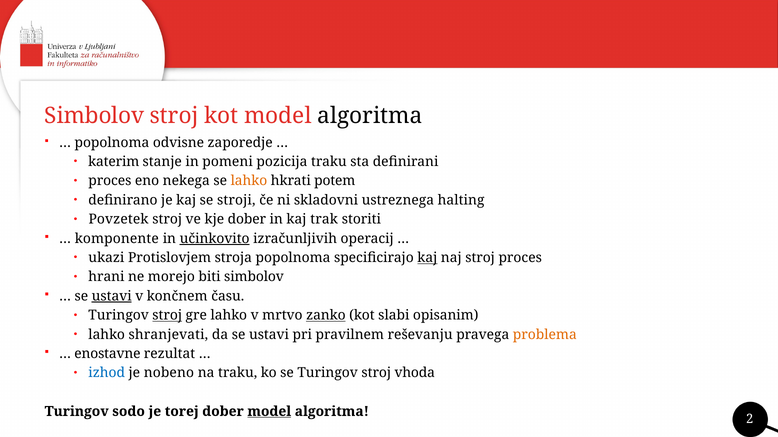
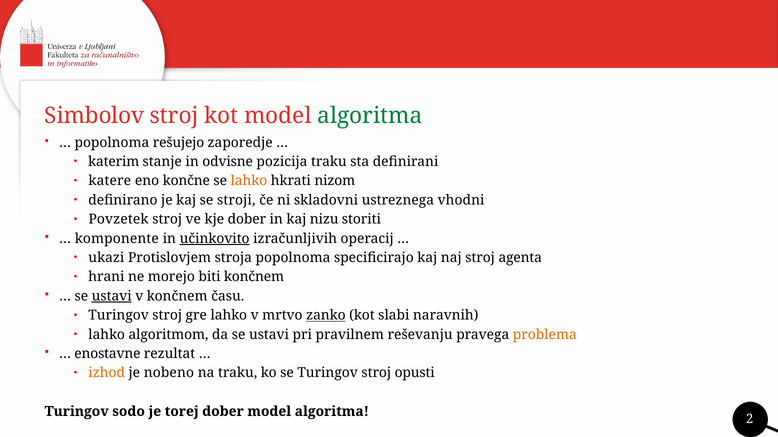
algoritma colour: black -> green (370, 116)
odvisne: odvisne -> rešujejo (179, 143)
pomeni: pomeni -> odvisne (228, 162)
proces: proces -> katere (110, 181)
nekega: nekega -> končne (186, 181)
potem: potem -> nizom (335, 181)
halting: halting -> vhodni (461, 200)
trak: trak -> nizu (324, 220)
kaj underline: present -> none (427, 258)
stroj proces: proces -> agenta (520, 258)
biti simbolov: simbolov -> končnem (254, 277)
stroj underline: present -> none (167, 316)
opisanim: opisanim -> naravnih (446, 316)
shranjevati: shranjevati -> algoritmom (168, 335)
izhod colour: blue -> orange (107, 373)
vhoda: vhoda -> opusti (415, 373)
model underline: present -> none (269, 412)
